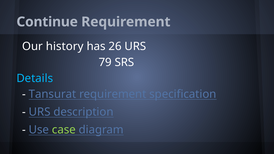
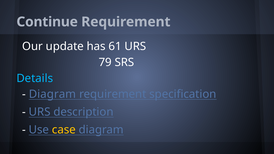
history: history -> update (65, 46)
26: 26 -> 61 (115, 46)
Tansurat: Tansurat -> Diagram (52, 94)
case colour: light green -> yellow (64, 130)
